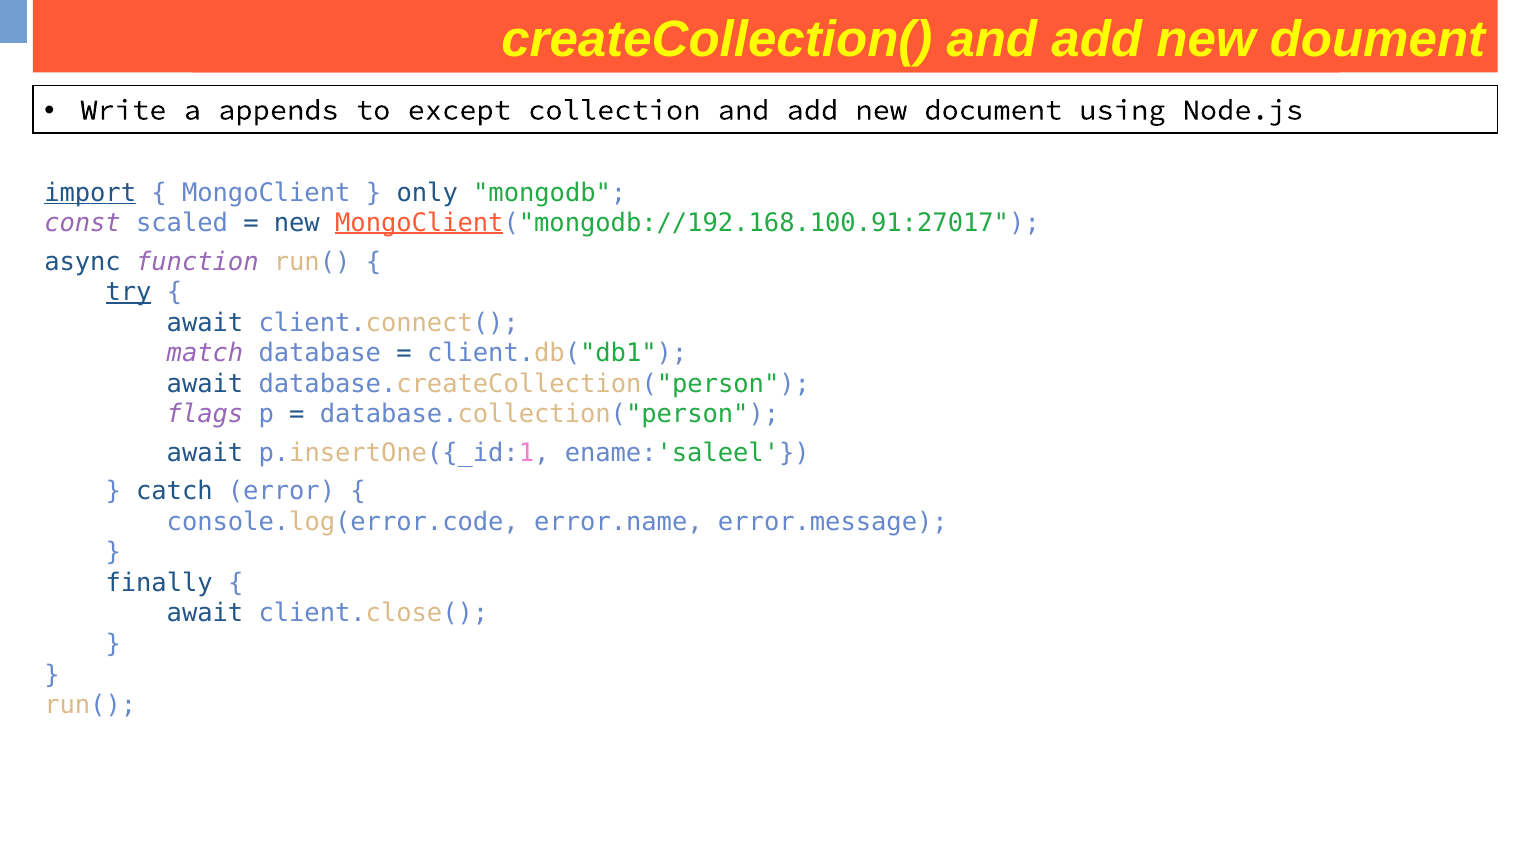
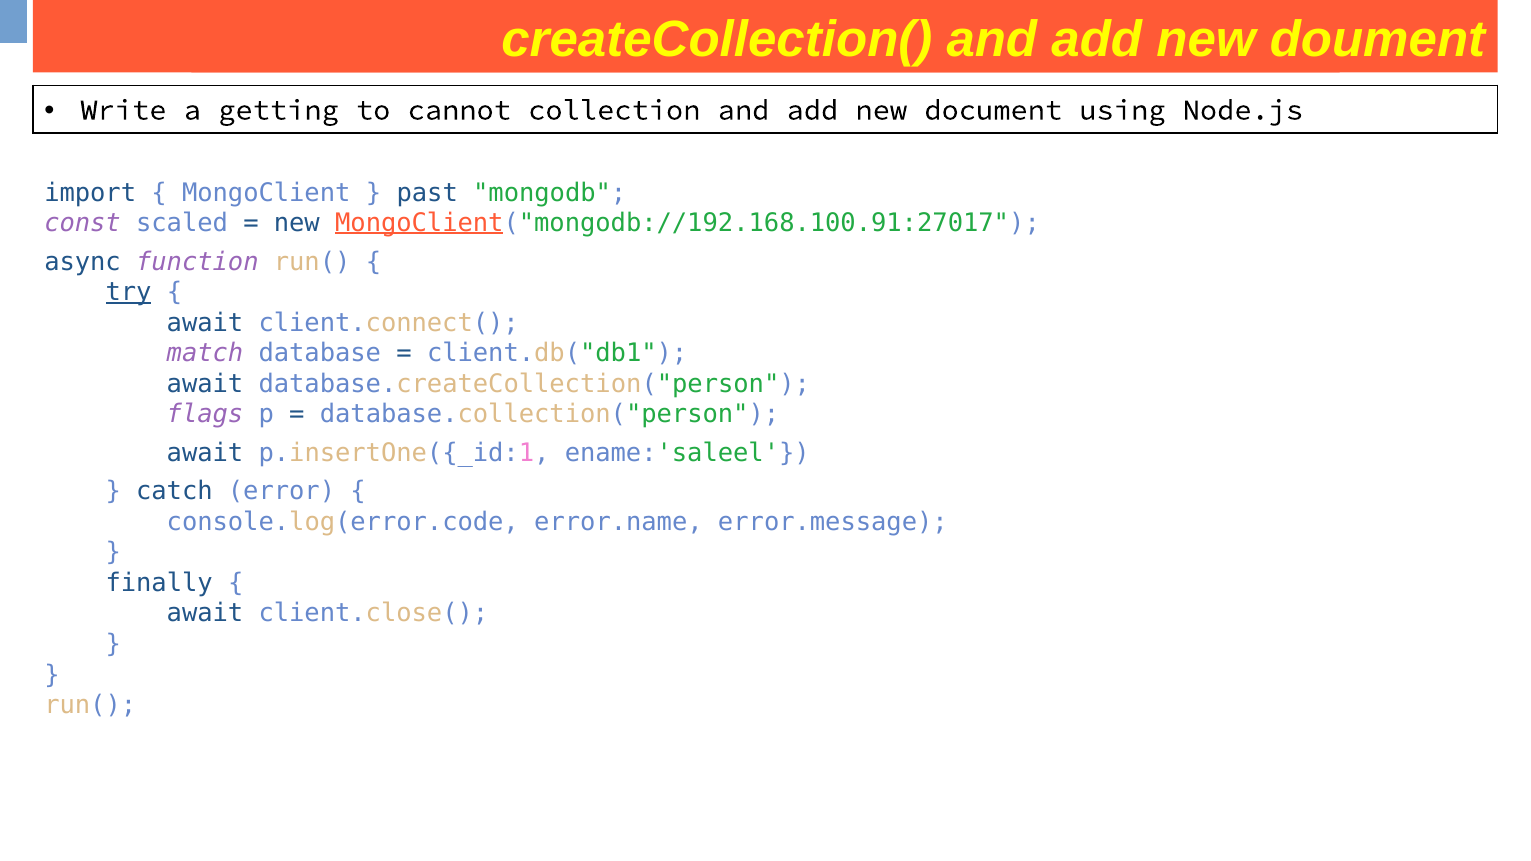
appends: appends -> getting (278, 110)
except: except -> cannot (459, 110)
import underline: present -> none (90, 193)
only: only -> past (427, 193)
